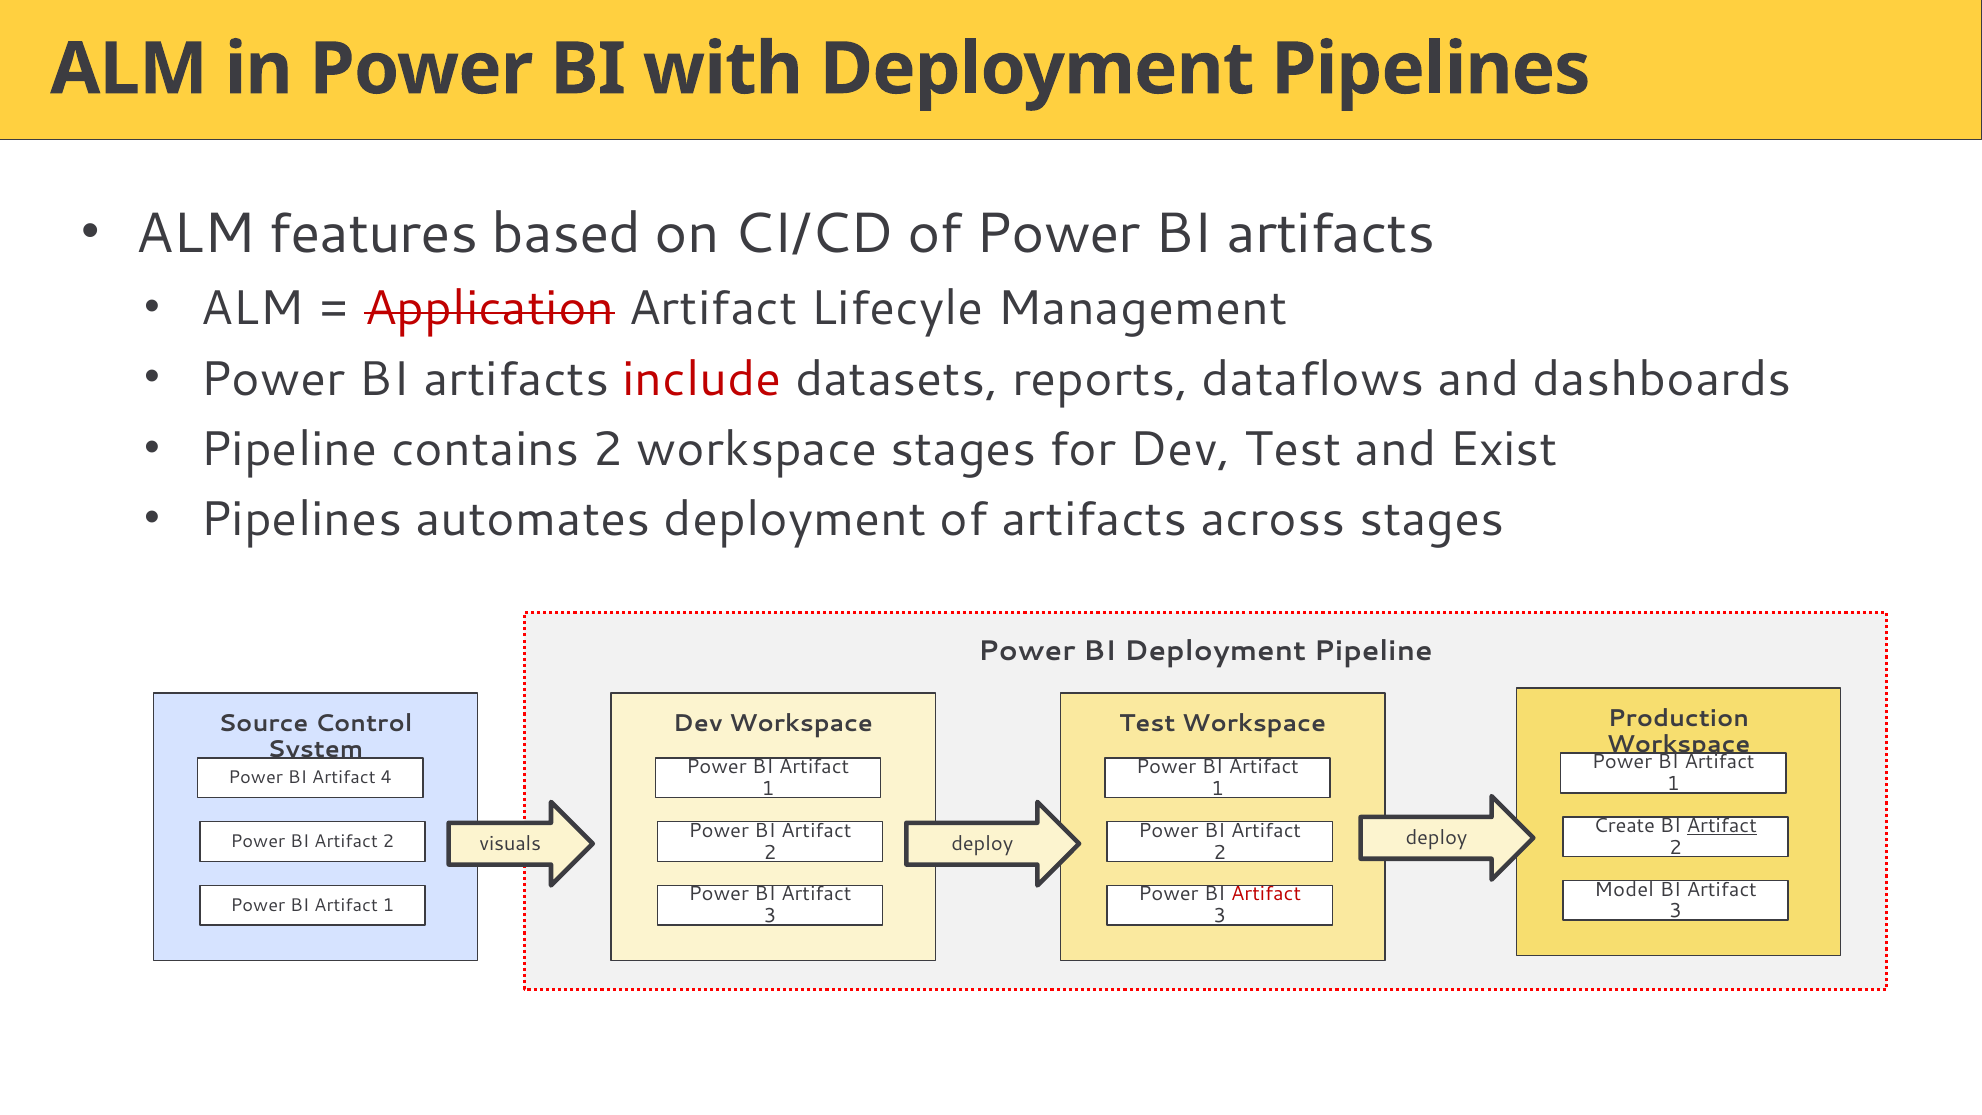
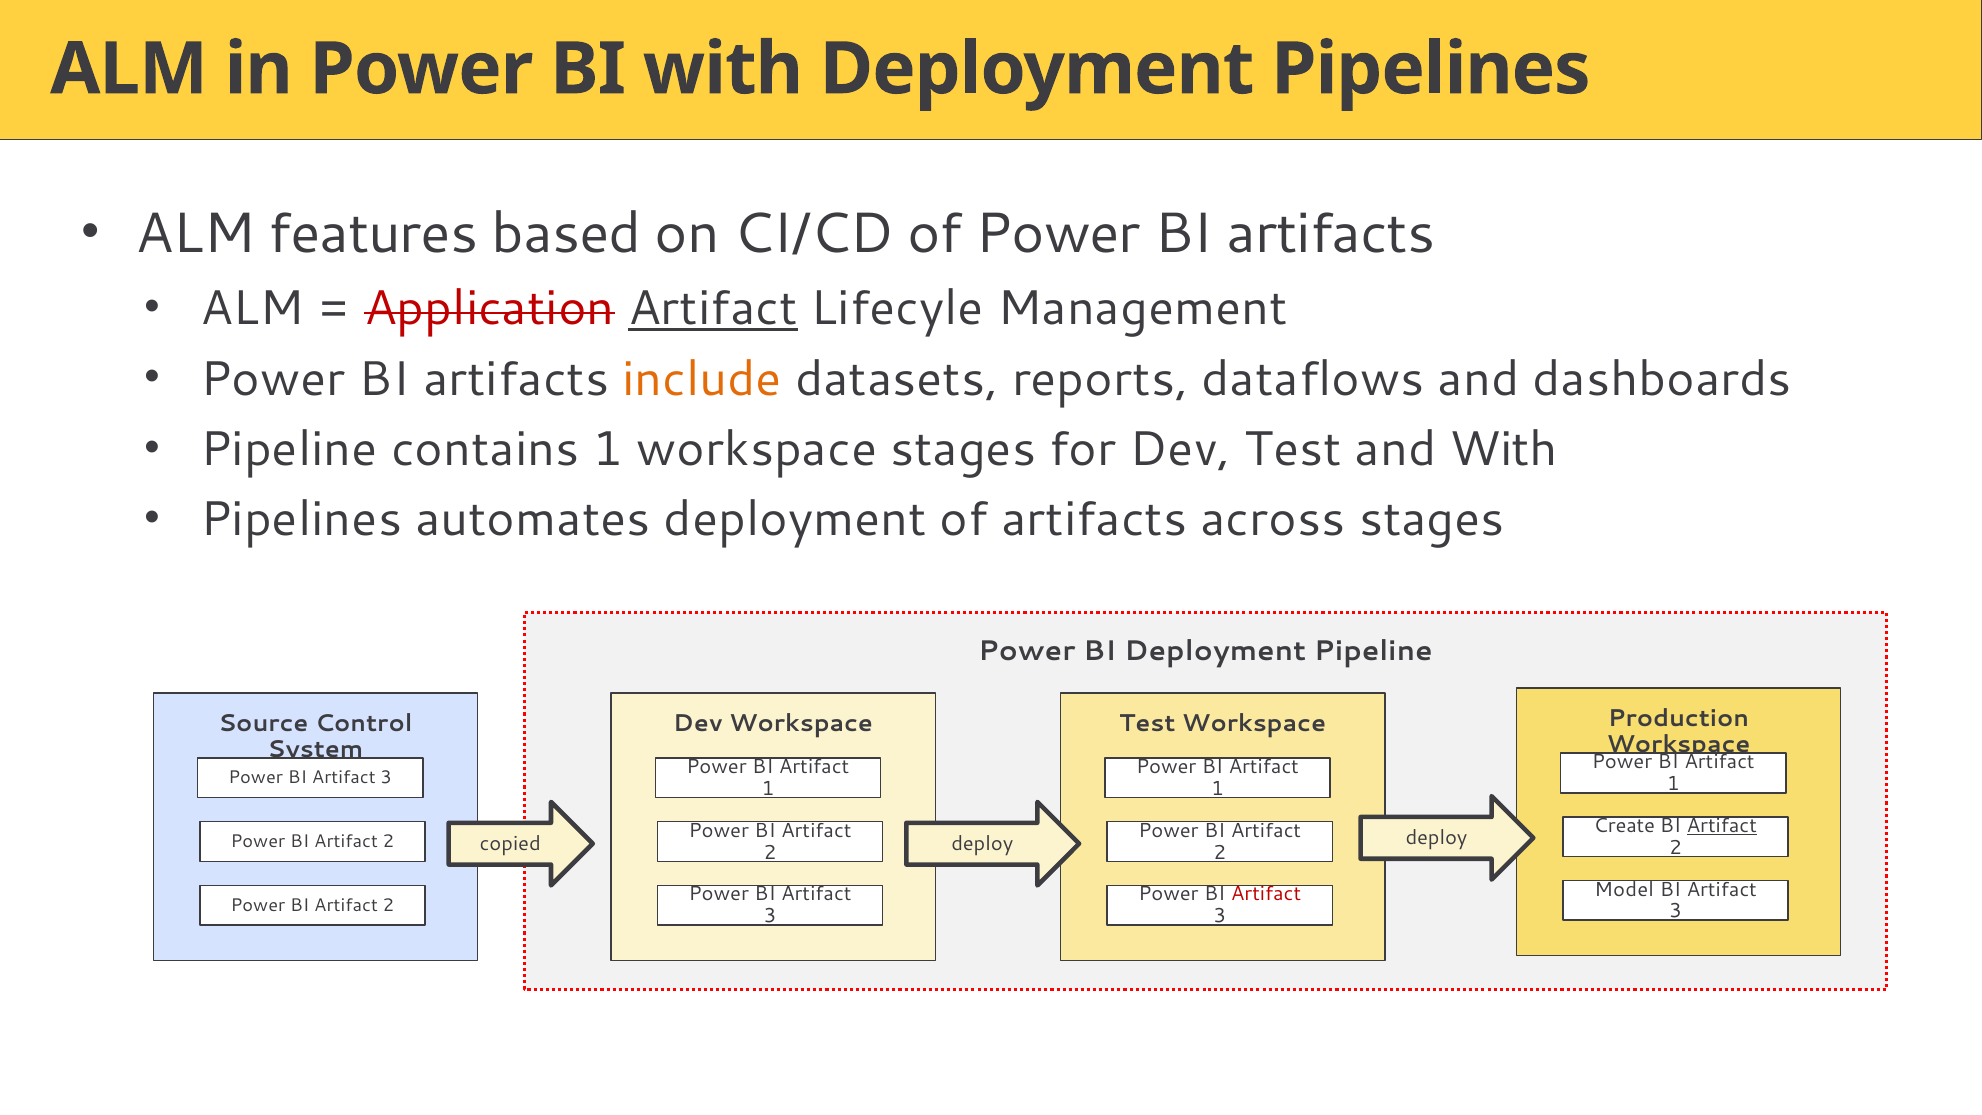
Artifact underline: none -> present (713, 308)
include colour: red -> orange (702, 379)
contains 2: 2 -> 1 (608, 449)
and Exist: Exist -> With (1504, 449)
4: 4 -> 3 (386, 778)
visuals: visuals -> copied (510, 843)
1: 1 -> 2 (389, 905)
